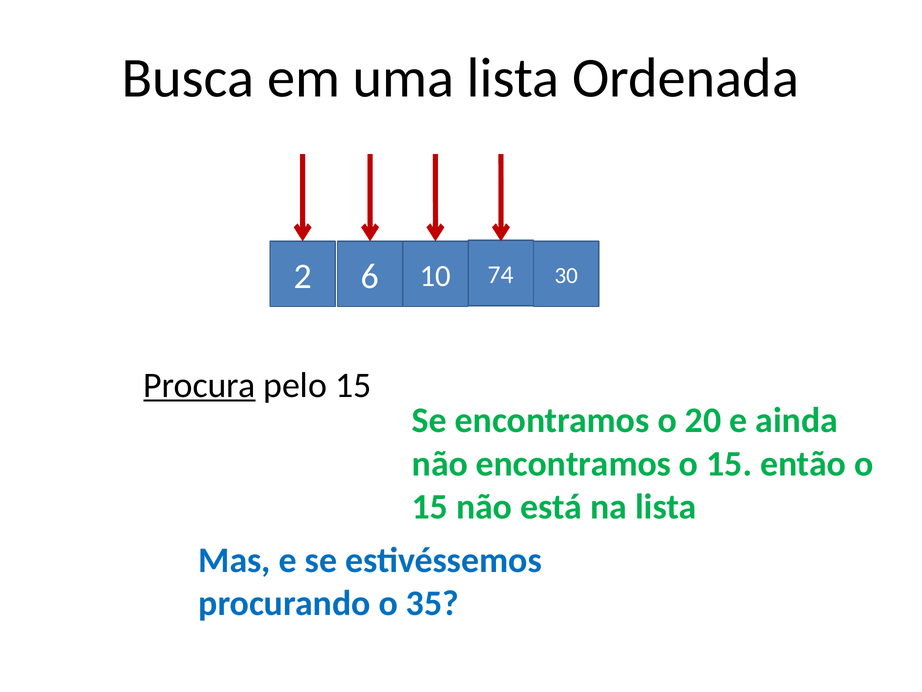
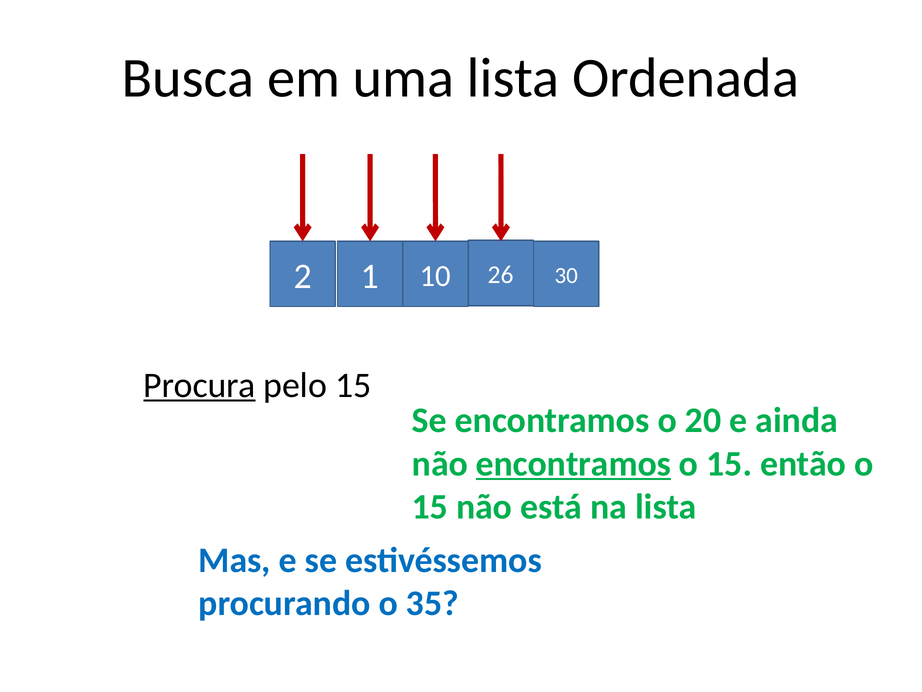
6: 6 -> 1 (370, 276)
74: 74 -> 26 (501, 275)
encontramos underline: none -> present (573, 463)
